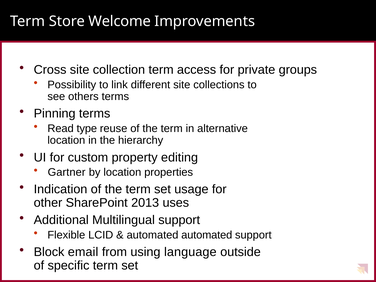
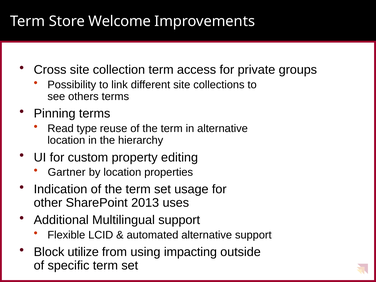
automated automated: automated -> alternative (207, 235)
email: email -> utilize (83, 252)
language: language -> impacting (190, 252)
